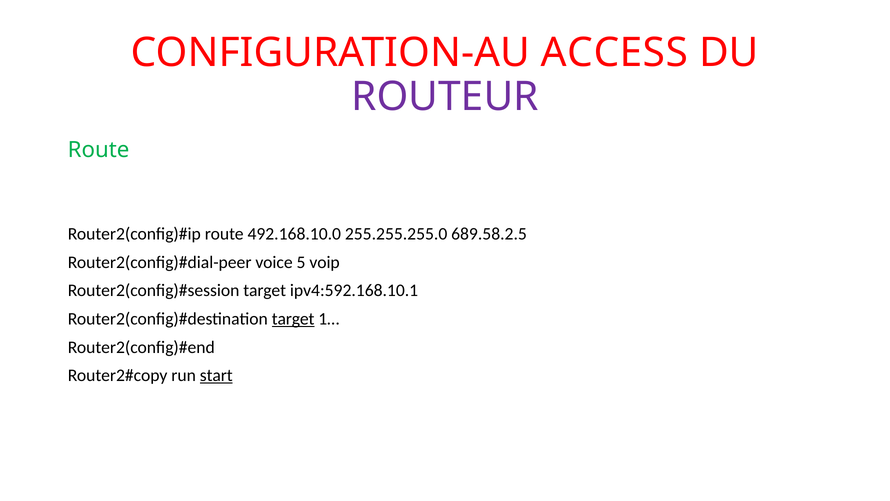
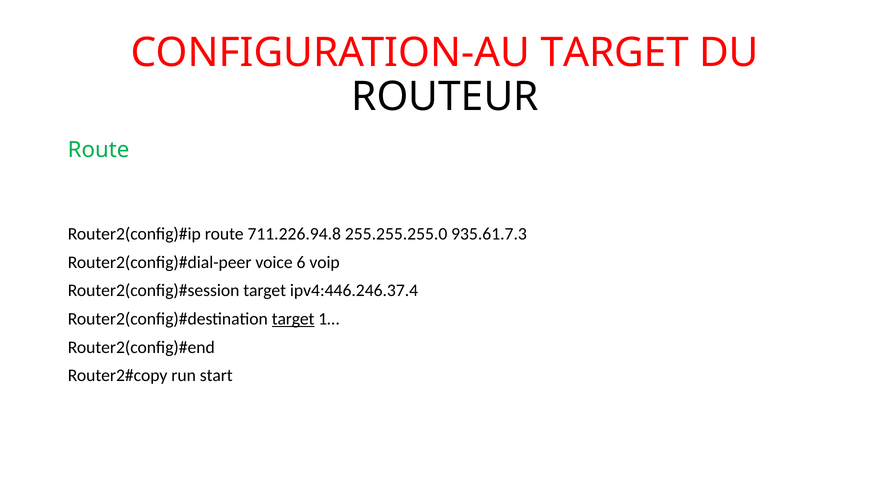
CONFIGURATION-AU ACCESS: ACCESS -> TARGET (615, 53)
ROUTEUR colour: purple -> black (445, 97)
492.168.10.0: 492.168.10.0 -> 711.226.94.8 (294, 234)
689.58.2.5: 689.58.2.5 -> 935.61.7.3 (489, 234)
5: 5 -> 6 (301, 262)
ipv4:592.168.10.1: ipv4:592.168.10.1 -> ipv4:446.246.37.4 (354, 290)
start underline: present -> none (216, 375)
